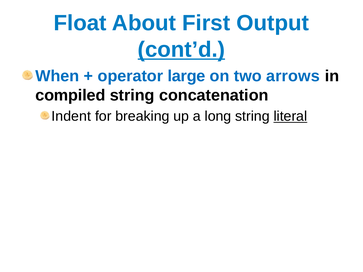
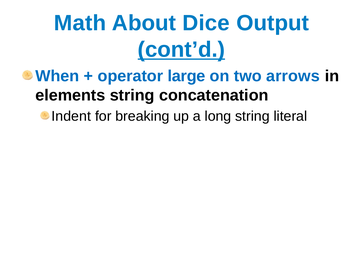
Float: Float -> Math (80, 23)
First: First -> Dice (206, 23)
compiled: compiled -> elements (70, 96)
literal underline: present -> none (290, 116)
